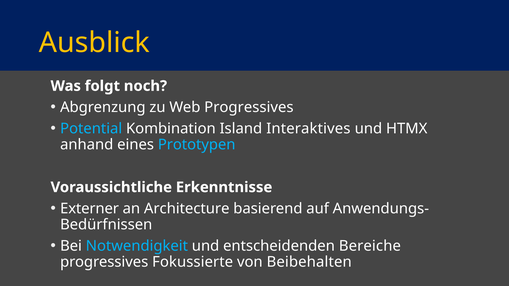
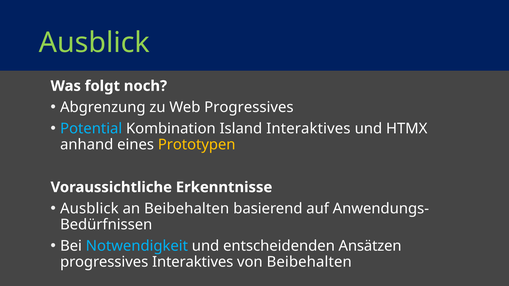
Ausblick colour: yellow -> light green (94, 43)
Prototypen colour: light blue -> yellow (197, 145)
Externer: Externer -> Ausblick (89, 209)
an Architecture: Architecture -> Beibehalten (187, 209)
Bereiche: Bereiche -> Ansätzen (370, 246)
progressives Fokussierte: Fokussierte -> Interaktives (193, 262)
